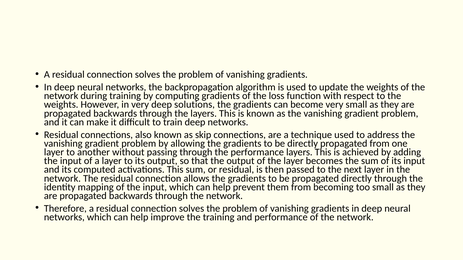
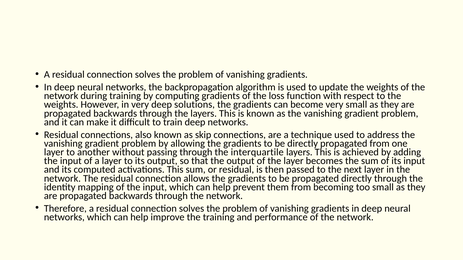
the performance: performance -> interquartile (257, 152)
